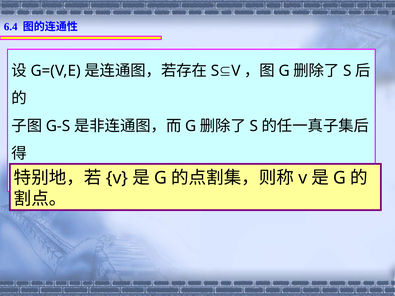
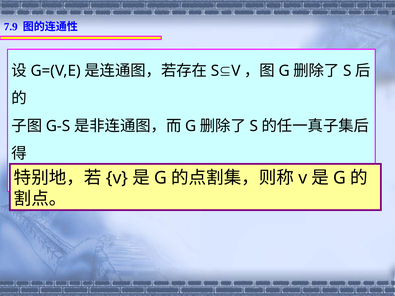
6.4: 6.4 -> 7.9 (11, 27)
